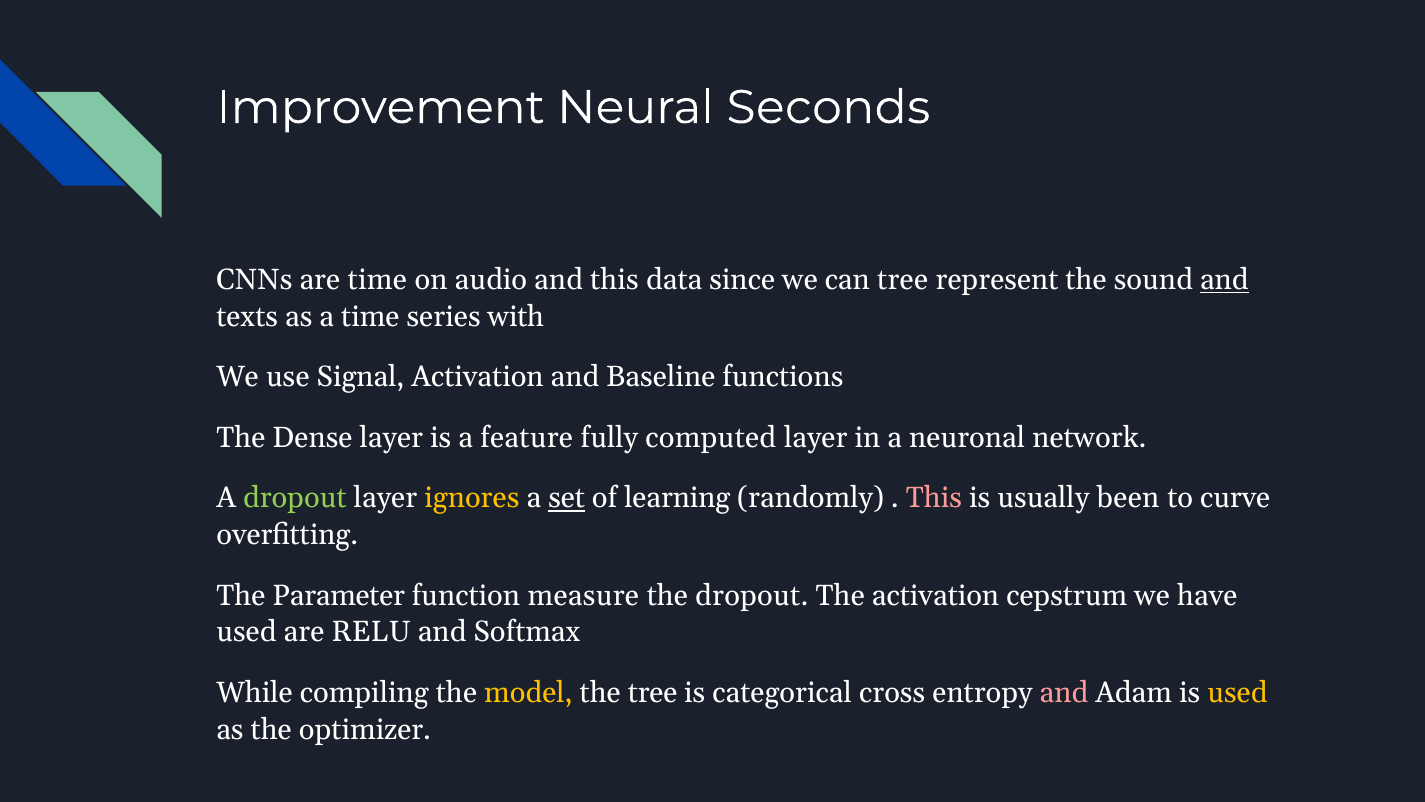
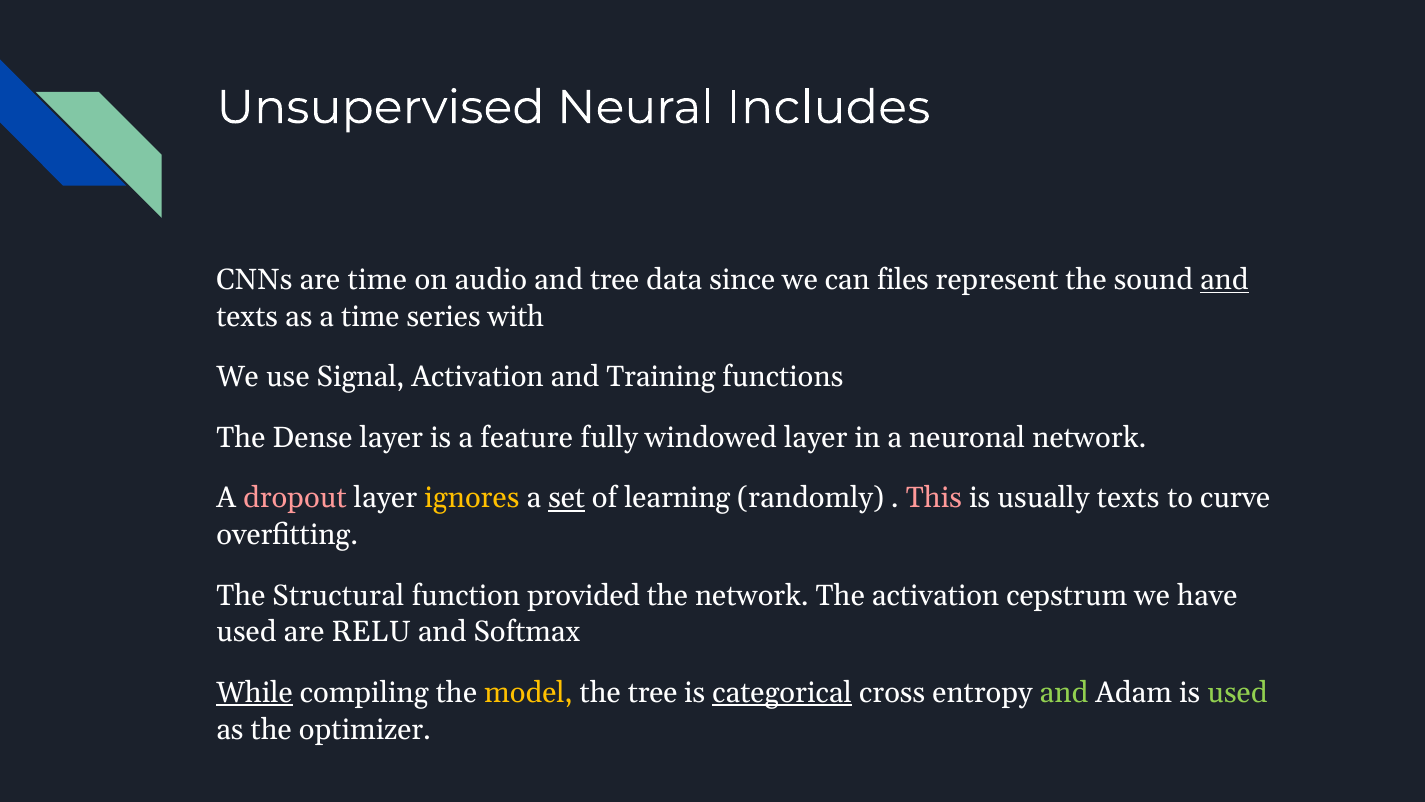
Improvement: Improvement -> Unsupervised (380, 107)
Seconds: Seconds -> Includes (828, 107)
and this: this -> tree (615, 280)
can tree: tree -> files (903, 280)
Baseline: Baseline -> Training (661, 377)
computed: computed -> windowed (711, 438)
dropout colour: light green -> pink (295, 498)
usually been: been -> texts (1128, 498)
Parameter: Parameter -> Structural (338, 595)
measure: measure -> provided (584, 595)
the dropout: dropout -> network (752, 595)
While underline: none -> present (255, 692)
categorical underline: none -> present (782, 692)
and colour: pink -> light green (1064, 692)
used colour: yellow -> light green (1237, 692)
